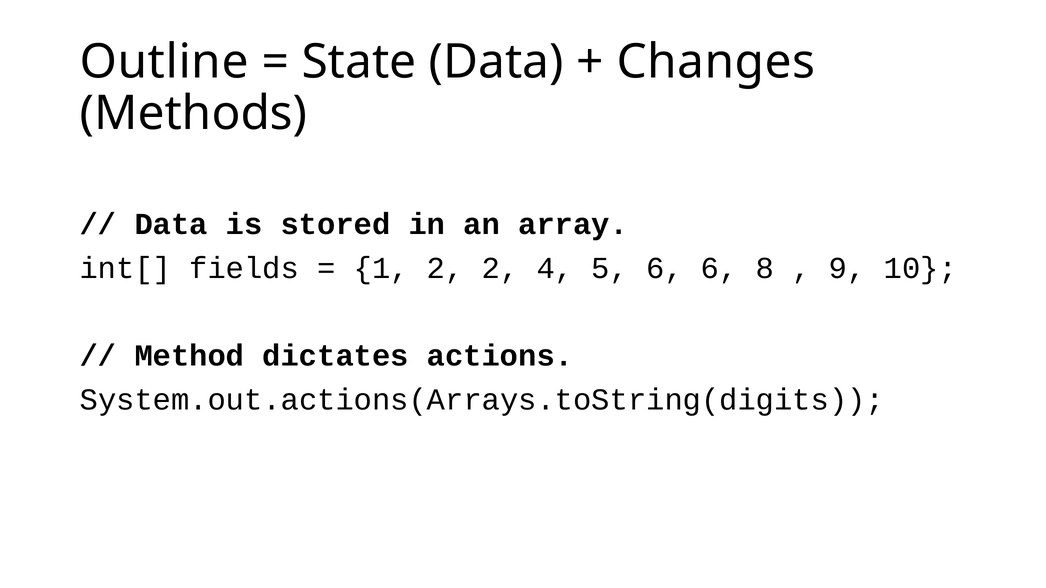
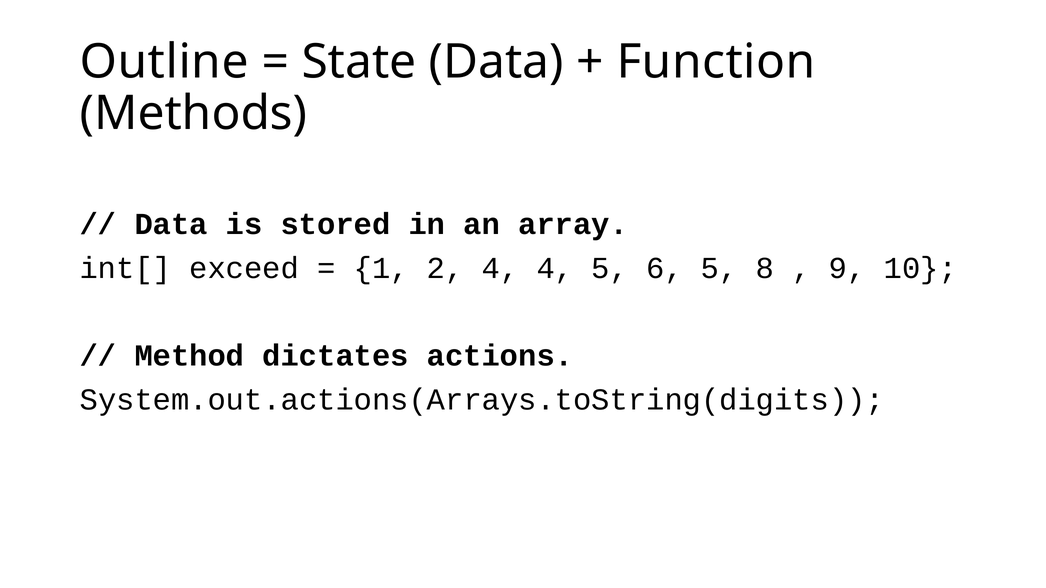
Changes: Changes -> Function (716, 62)
fields: fields -> exceed (244, 268)
2 2: 2 -> 4 (500, 268)
6 6: 6 -> 5 (719, 268)
